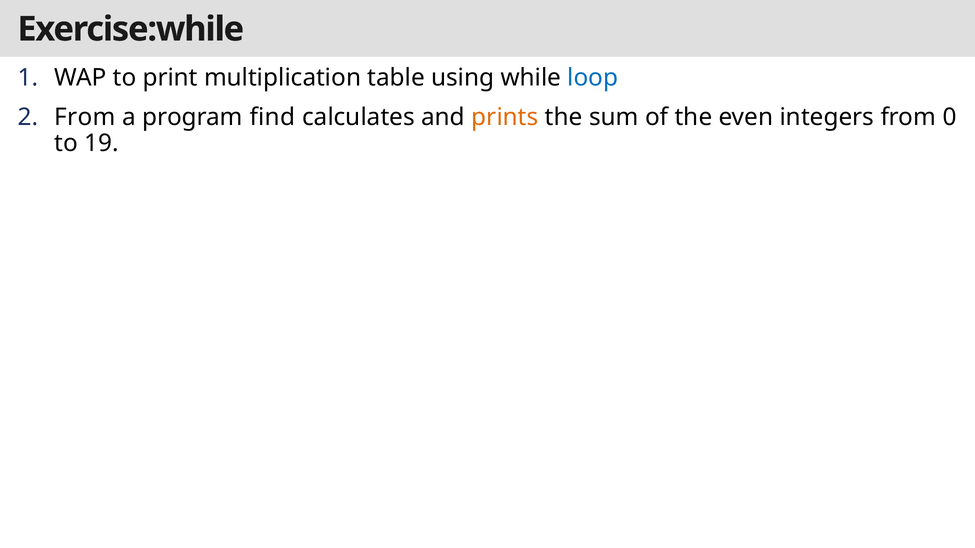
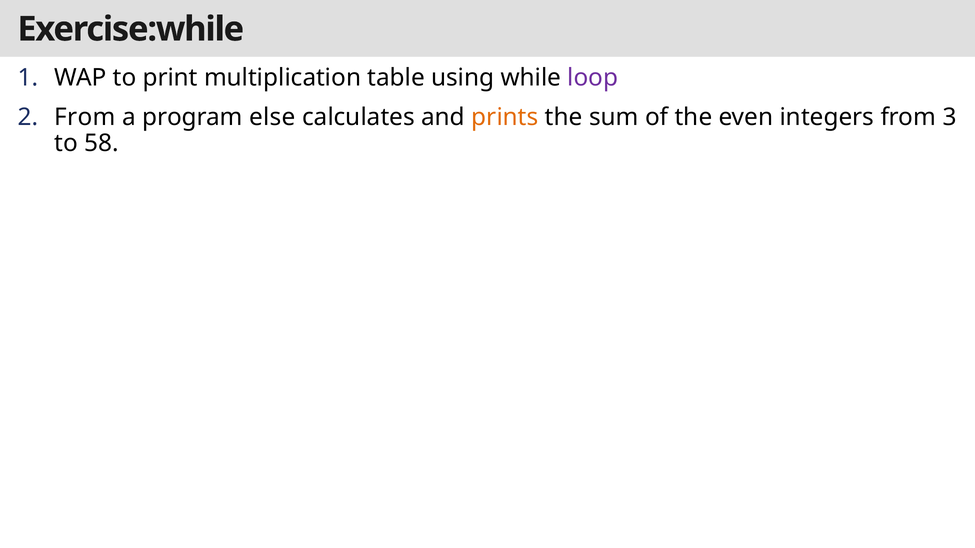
loop colour: blue -> purple (593, 78)
find: find -> else (272, 117)
0: 0 -> 3 (949, 117)
19: 19 -> 58 (101, 143)
